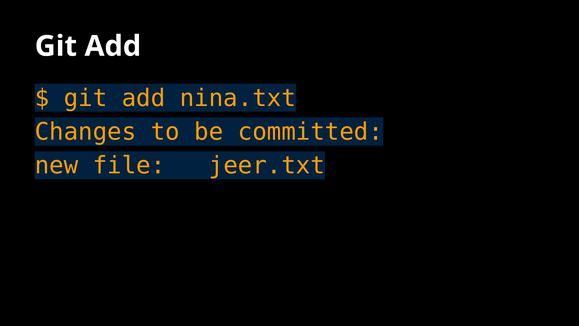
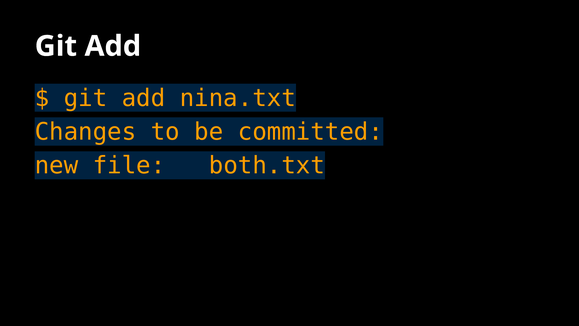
jeer.txt: jeer.txt -> both.txt (267, 166)
